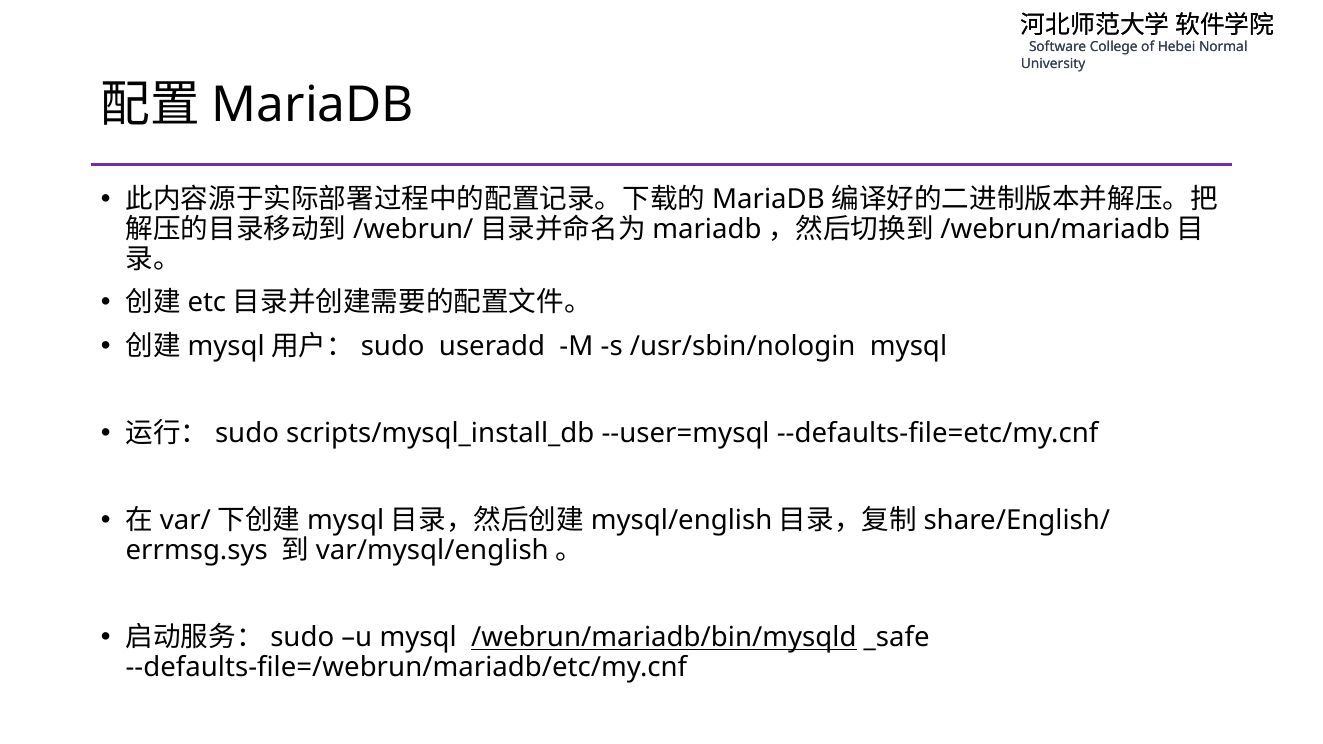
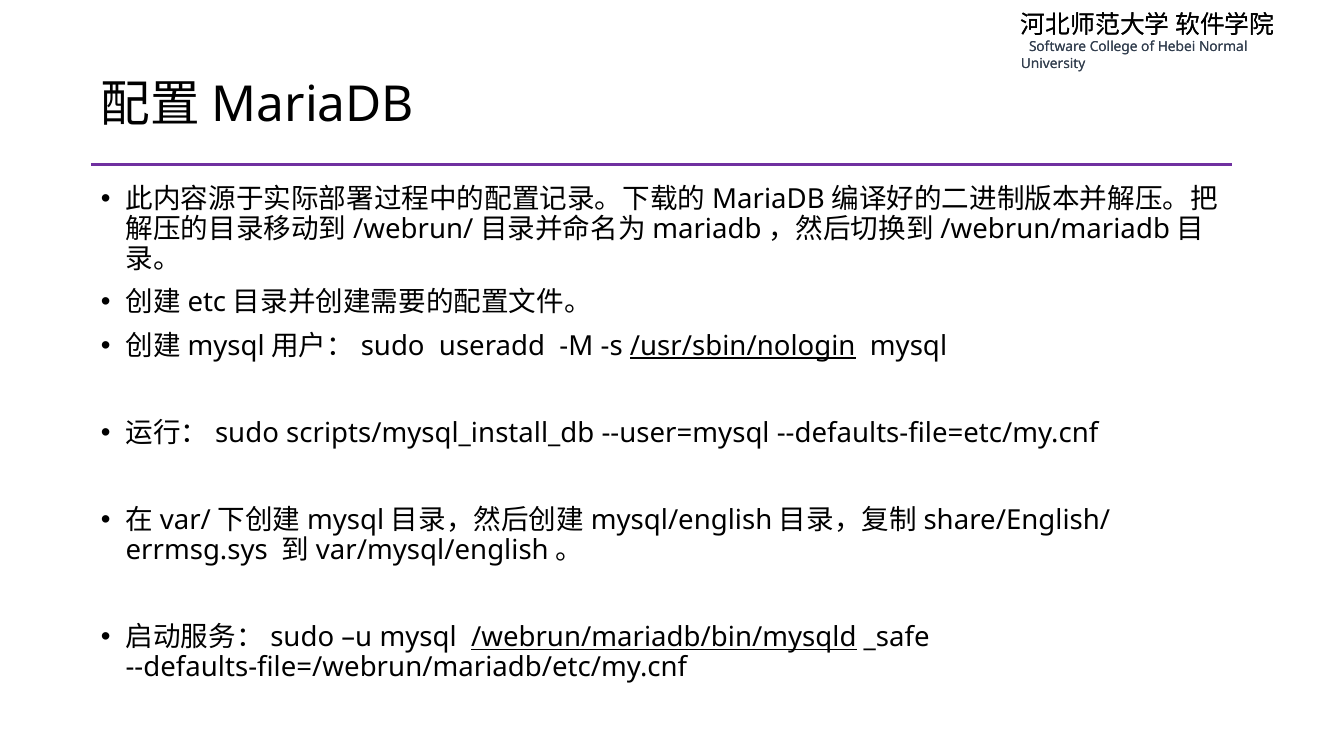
/usr/sbin/nologin underline: none -> present (743, 346)
